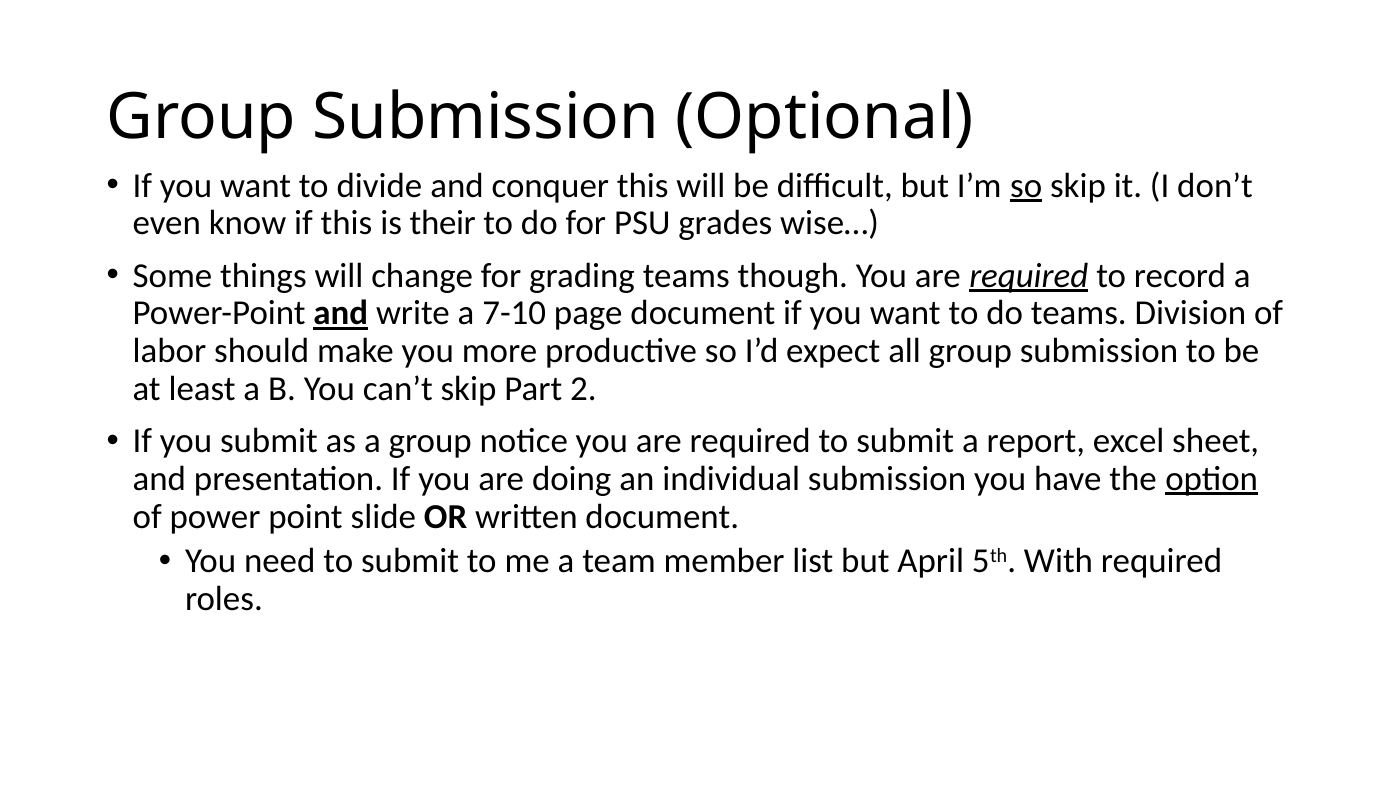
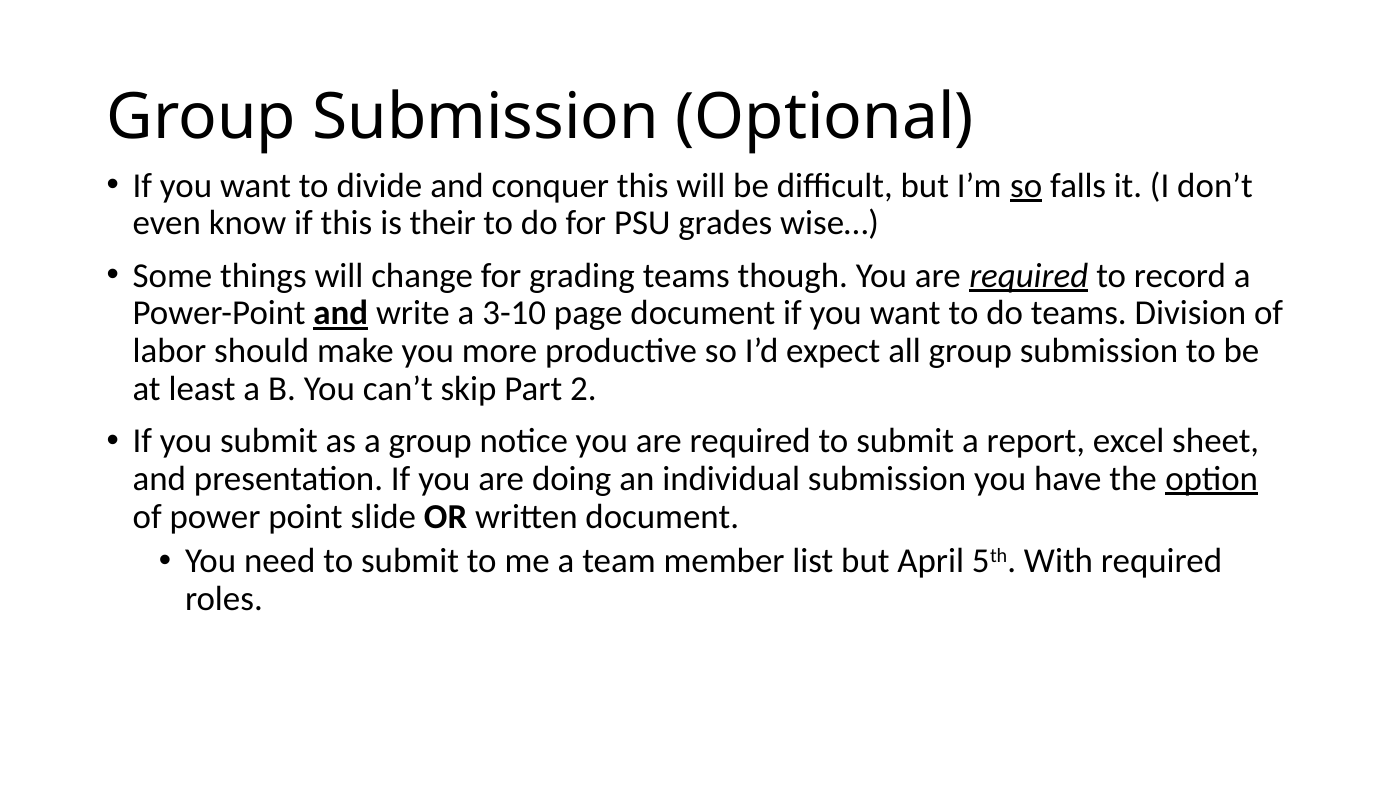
so skip: skip -> falls (1078, 186)
7-10: 7-10 -> 3-10 (514, 313)
